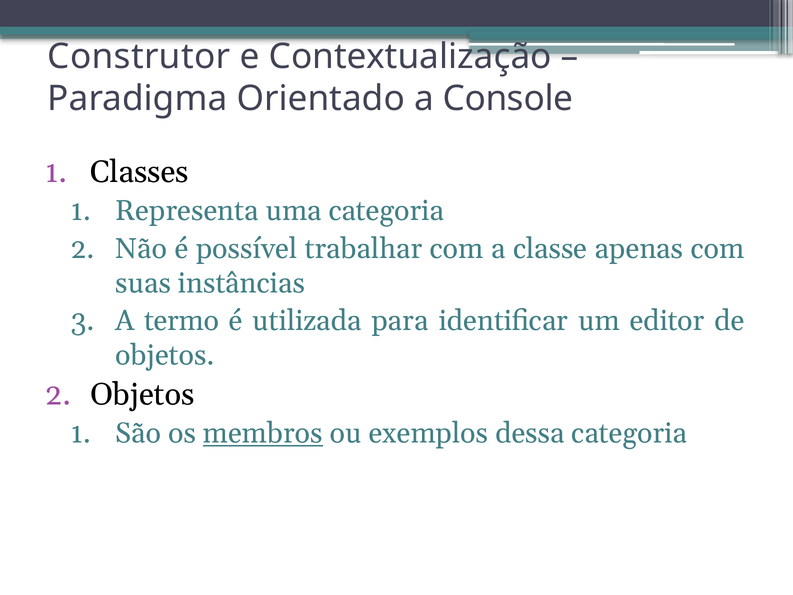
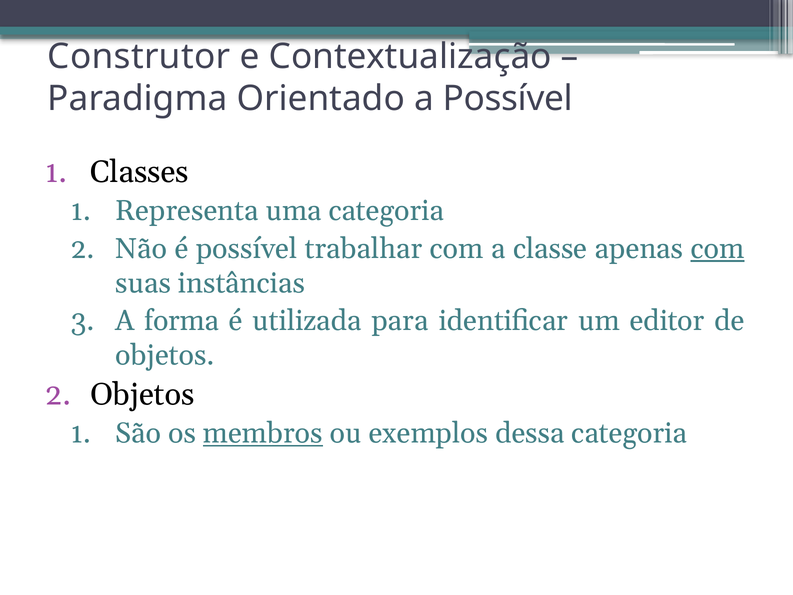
a Console: Console -> Possível (508, 99)
com underline: none -> present (718, 249)
termo: termo -> forma (182, 321)
